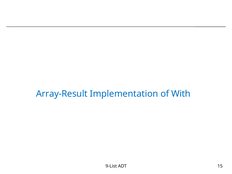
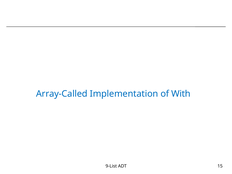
Array-Result: Array-Result -> Array-Called (62, 94)
